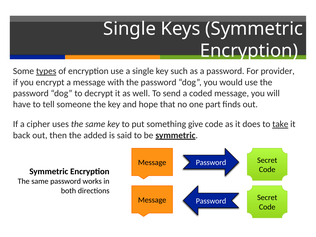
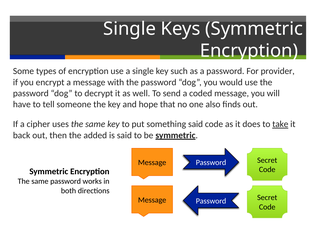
types underline: present -> none (46, 71)
part: part -> also (213, 104)
something give: give -> said (196, 124)
